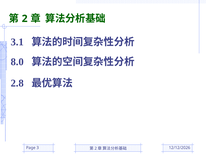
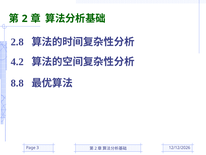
3.1: 3.1 -> 2.8 (17, 42)
8.0: 8.0 -> 4.2 (17, 62)
2.8: 2.8 -> 8.8 (17, 83)
